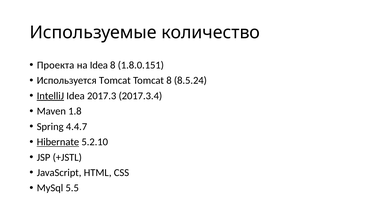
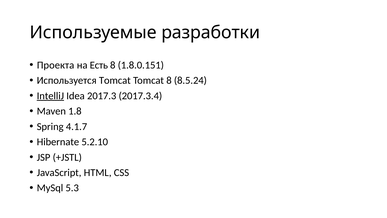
количество: количество -> разработки (211, 33)
на Idea: Idea -> Есть (99, 65)
4.4.7: 4.4.7 -> 4.1.7 (77, 126)
Hibernate underline: present -> none (58, 142)
5.5: 5.5 -> 5.3 (72, 188)
